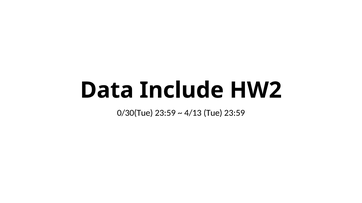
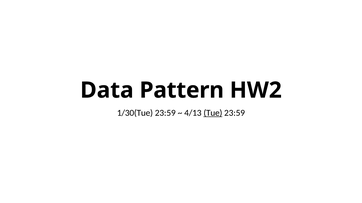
Include: Include -> Pattern (182, 90)
0/30(Tue: 0/30(Tue -> 1/30(Tue (135, 113)
Tue underline: none -> present (213, 113)
